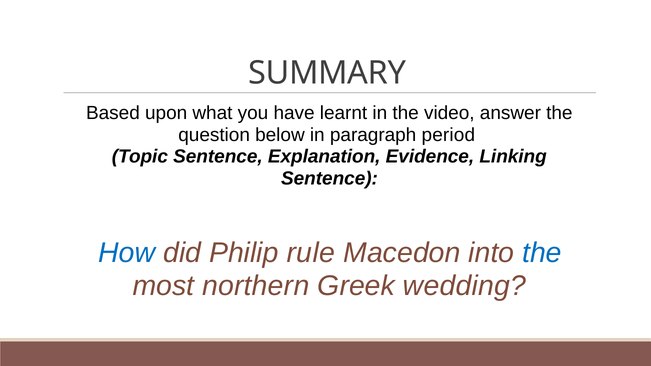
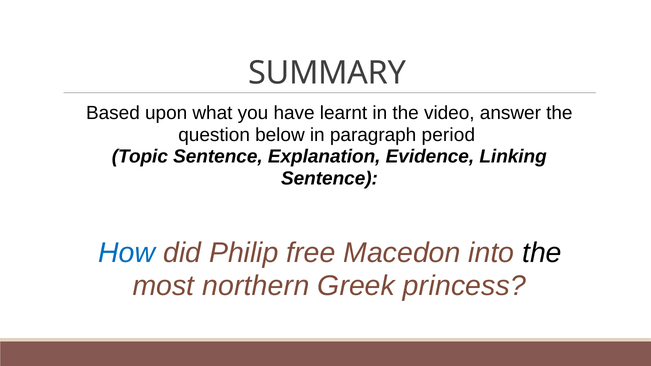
rule: rule -> free (311, 253)
the colour: blue -> black (542, 253)
wedding: wedding -> princess (464, 286)
